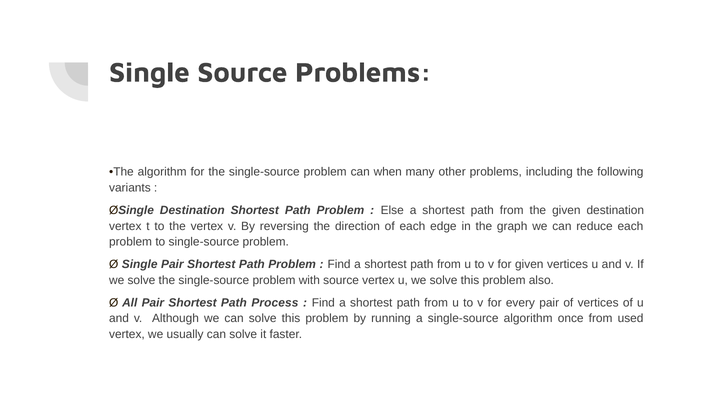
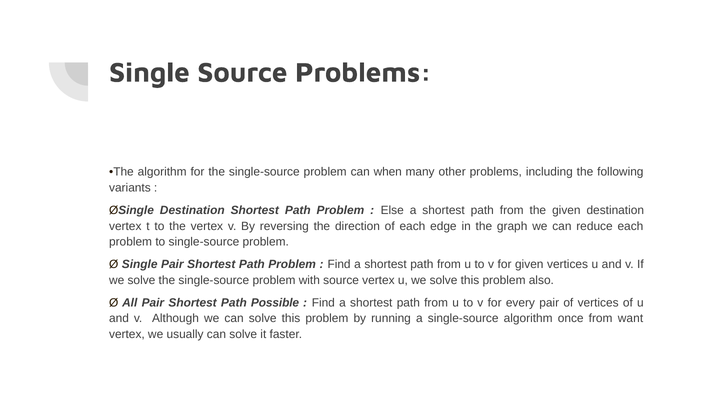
Process: Process -> Possible (275, 303)
used: used -> want (631, 319)
